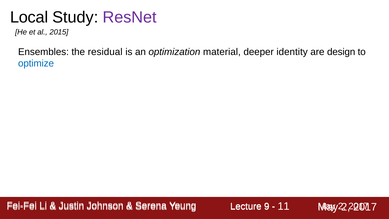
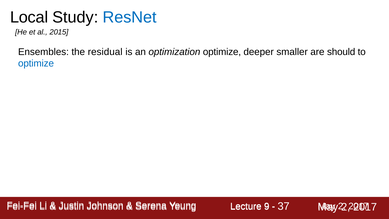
ResNet colour: purple -> blue (130, 17)
optimization material: material -> optimize (222, 52)
identity: identity -> smaller (292, 52)
design: design -> should (341, 52)
11: 11 -> 37 (284, 206)
